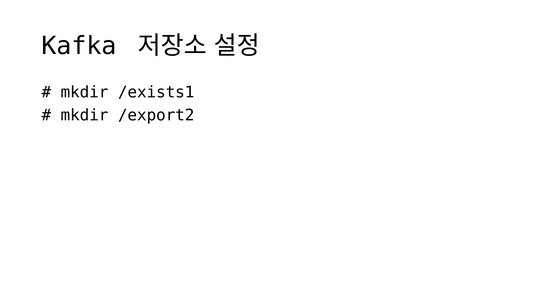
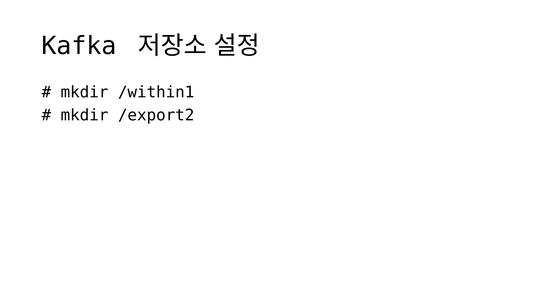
/exists1: /exists1 -> /within1 (156, 92)
